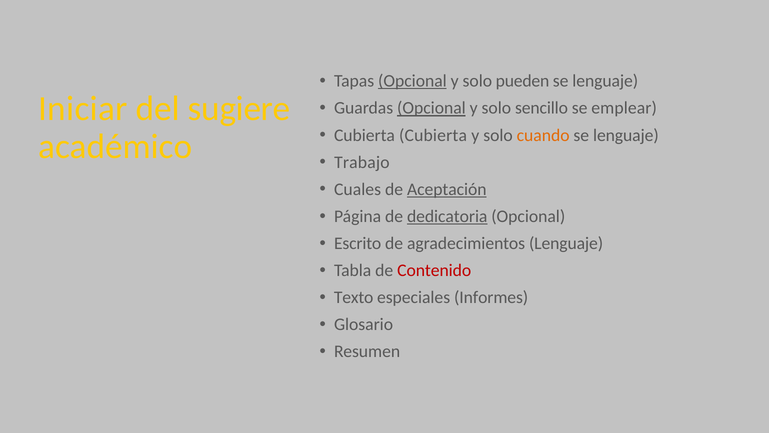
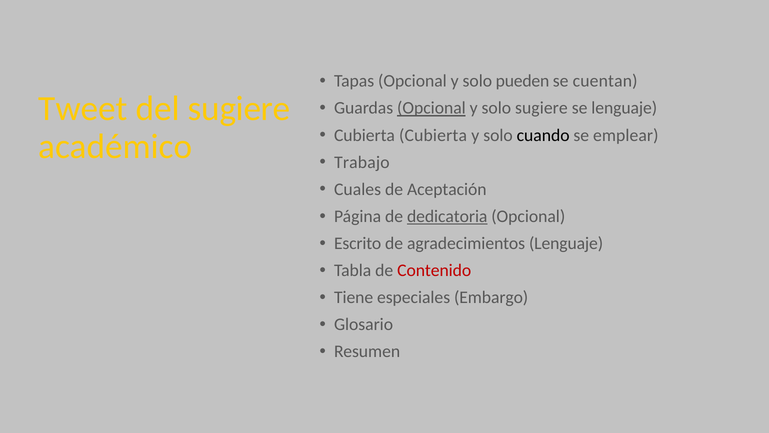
Opcional underline: present -> none (412, 81)
lenguaje: lenguaje -> cuentan (605, 81)
Iniciar: Iniciar -> Tweet (83, 108)
solo sencillo: sencillo -> sugiere (541, 108)
se emplear: emplear -> lenguaje (624, 108)
cuando colour: orange -> black (543, 135)
lenguaje: lenguaje -> emplear (626, 135)
Aceptación underline: present -> none (447, 189)
Texto: Texto -> Tiene (354, 297)
Informes: Informes -> Embargo (491, 297)
